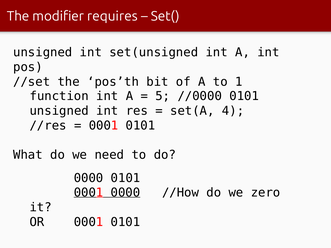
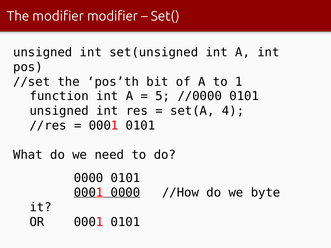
modifier requires: requires -> modifier (113, 16)
zero: zero -> byte (266, 193)
